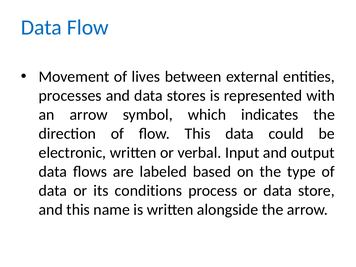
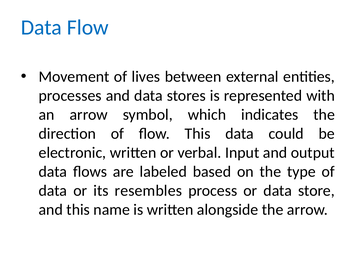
conditions: conditions -> resembles (148, 191)
